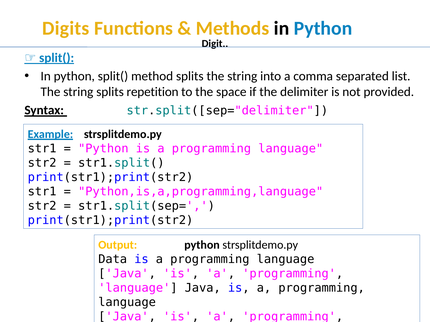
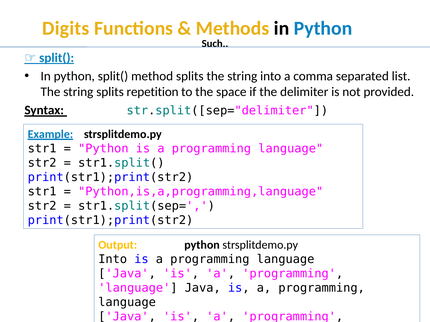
Digit: Digit -> Such (215, 44)
Data: Data -> Into (113, 260)
